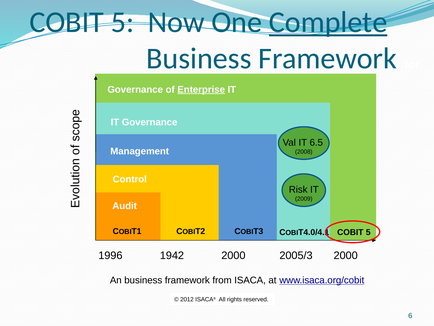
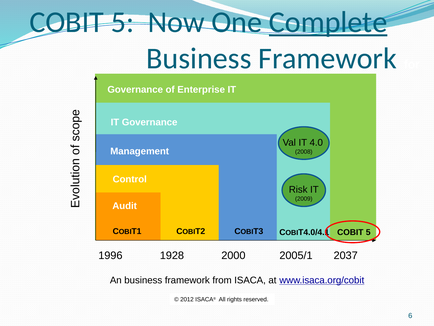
Enterprise underline: present -> none (201, 89)
6.5: 6.5 -> 4.0 (316, 142)
1942: 1942 -> 1928 (172, 255)
2005/3: 2005/3 -> 2005/1 (296, 255)
1996 2000: 2000 -> 2037 (346, 255)
